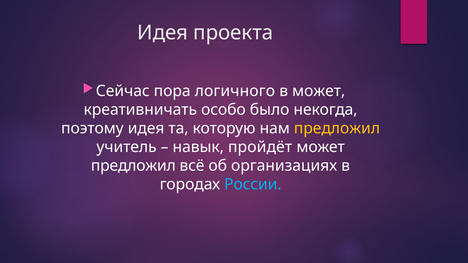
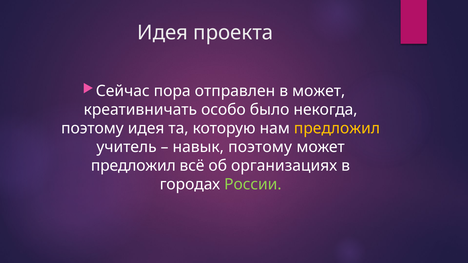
логичного: логичного -> отправлен (235, 91)
навык пройдёт: пройдёт -> поэтому (260, 147)
России colour: light blue -> light green (253, 185)
